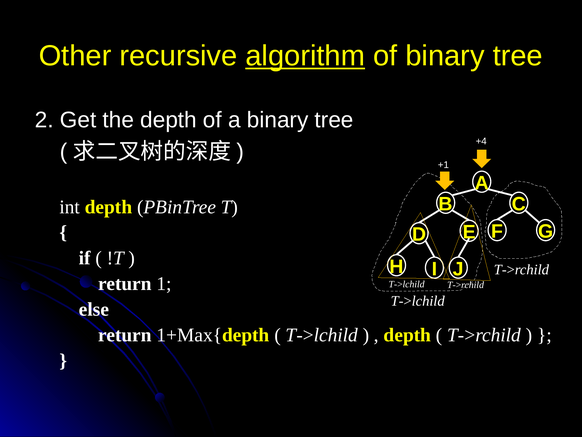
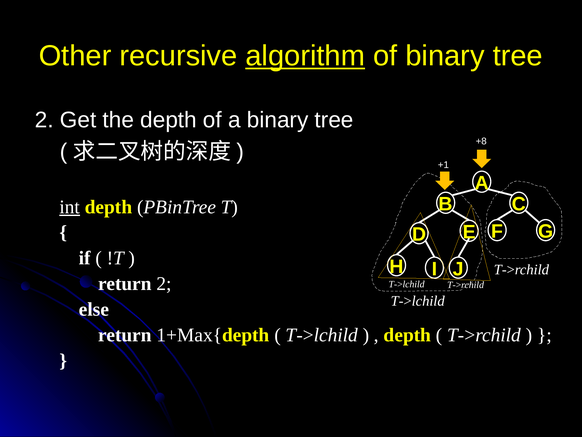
+4: +4 -> +8 (481, 141)
int underline: none -> present (70, 207)
return 1: 1 -> 2 (164, 283)
